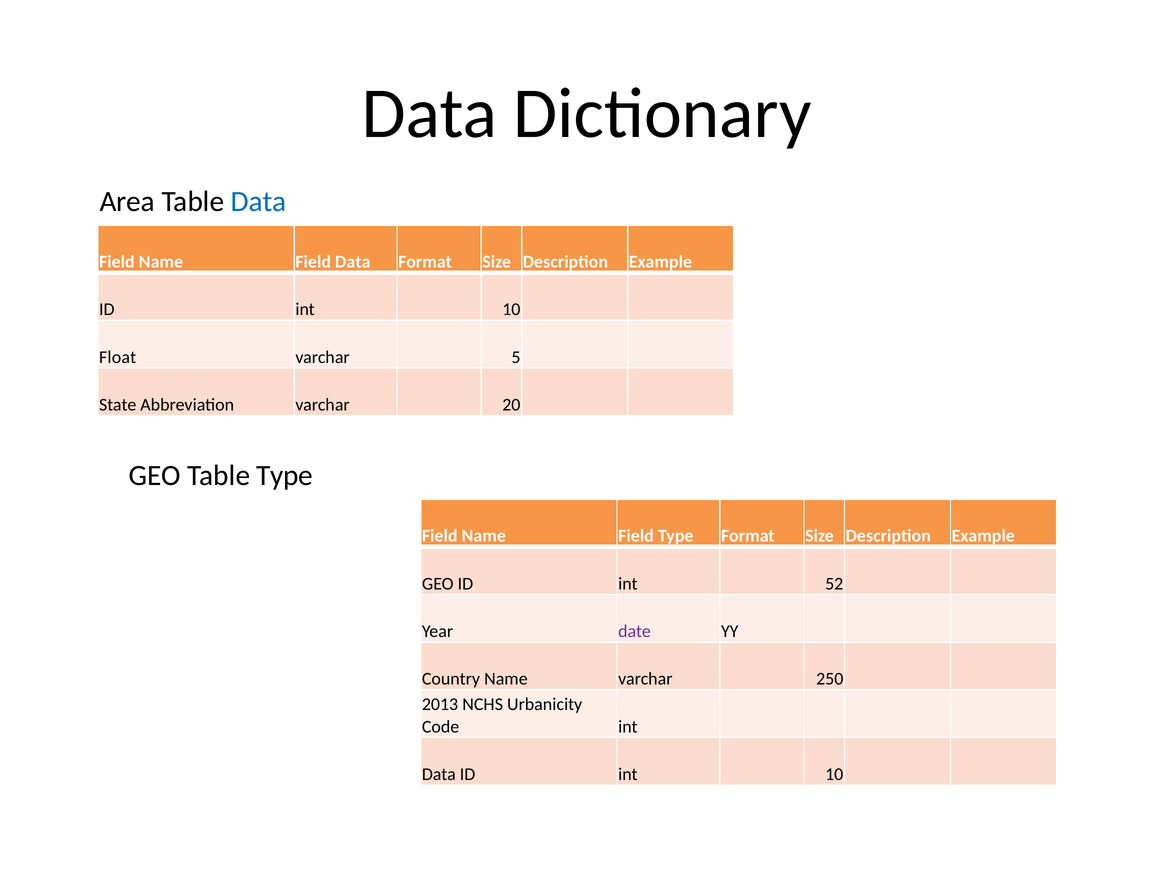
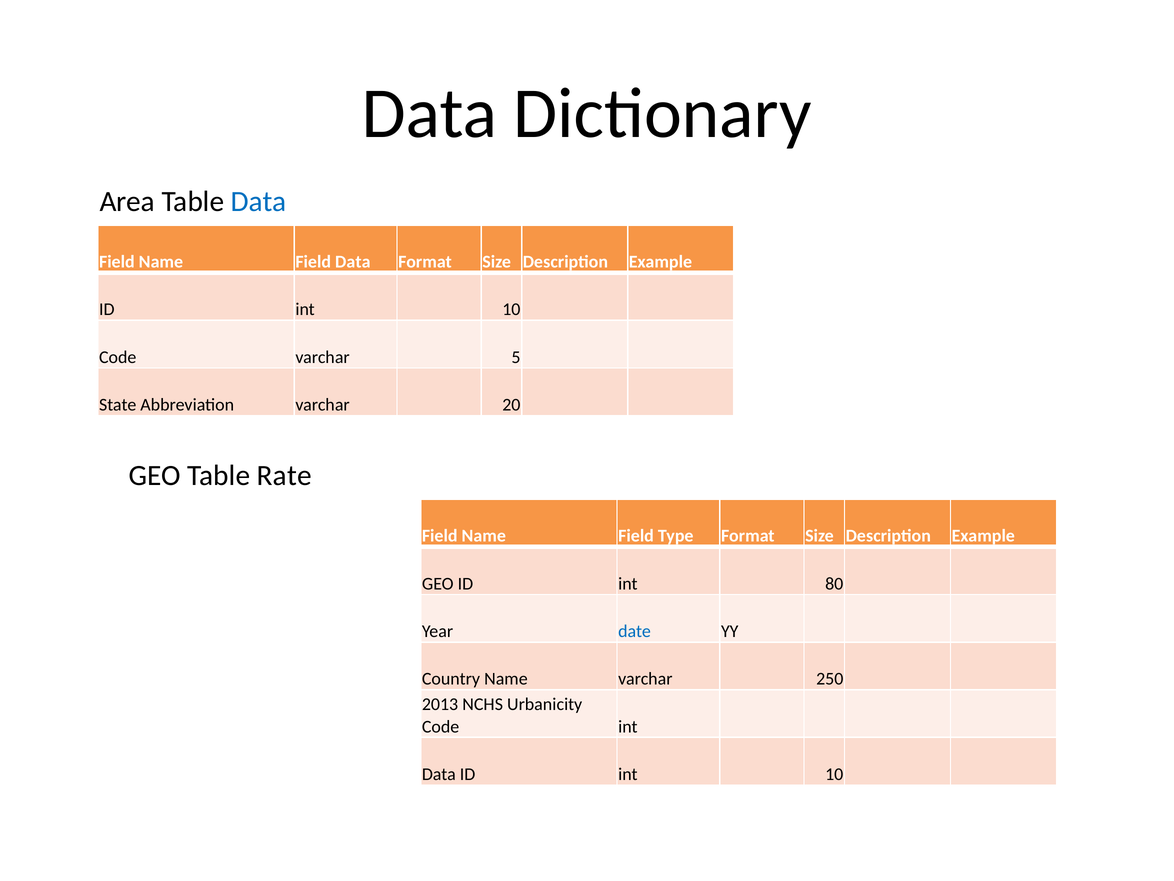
Float: Float -> Code (118, 357)
Table Type: Type -> Rate (284, 475)
52: 52 -> 80 (834, 583)
date colour: purple -> blue (635, 631)
